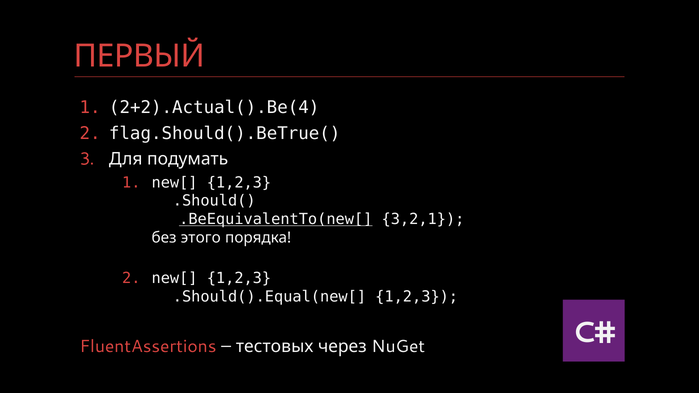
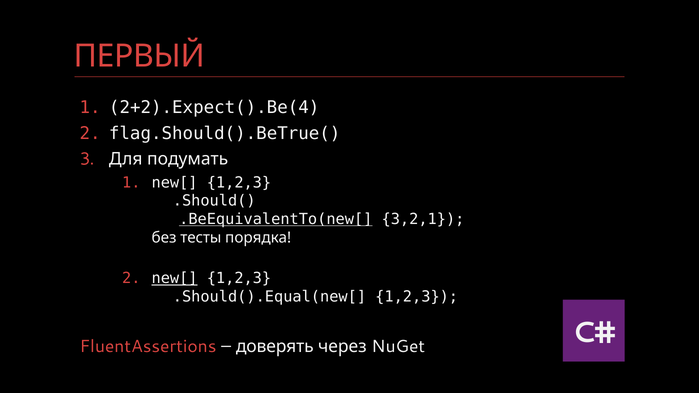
2+2).Actual().Be(4: 2+2).Actual().Be(4 -> 2+2).Expect().Be(4 (214, 108)
этого: этого -> тесты (201, 238)
new[ underline: none -> present (175, 278)
тестовых: тестовых -> доверять (275, 347)
